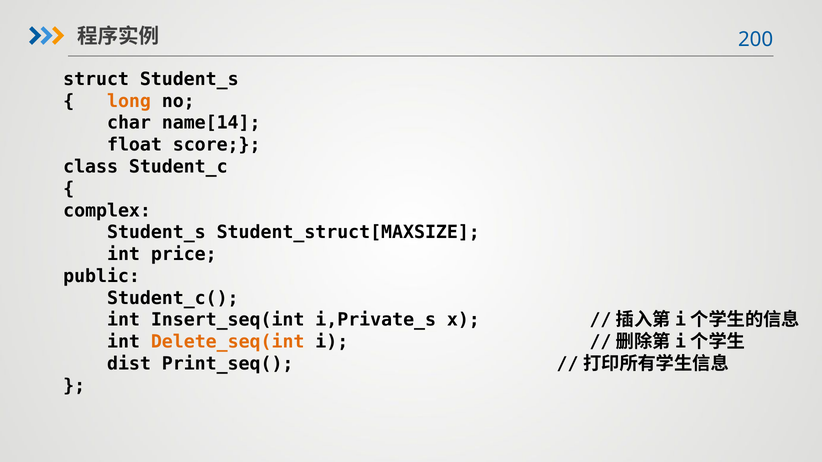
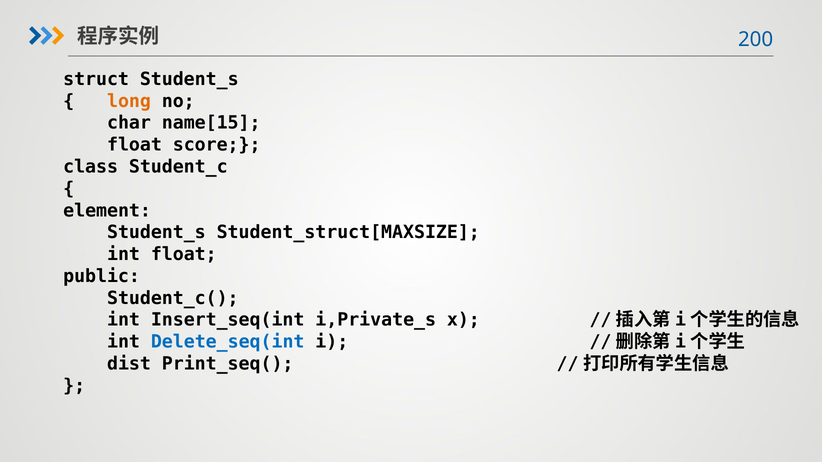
name[14: name[14 -> name[15 (211, 123)
complex: complex -> element (107, 211)
int price: price -> float (184, 254)
Delete_seq(int colour: orange -> blue (228, 342)
